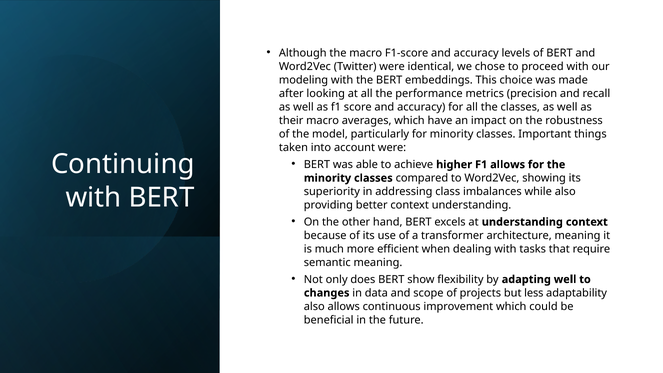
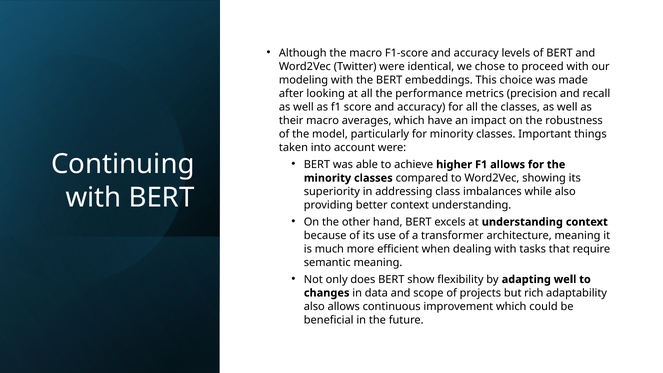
less: less -> rich (534, 293)
